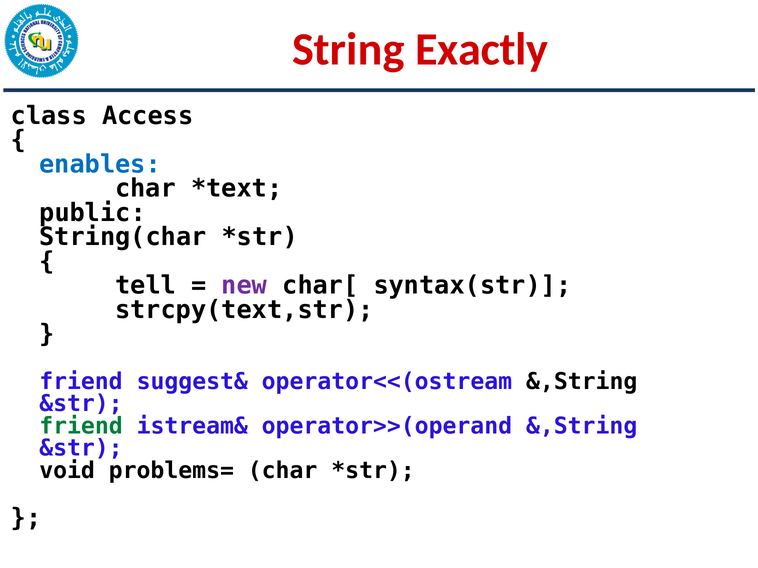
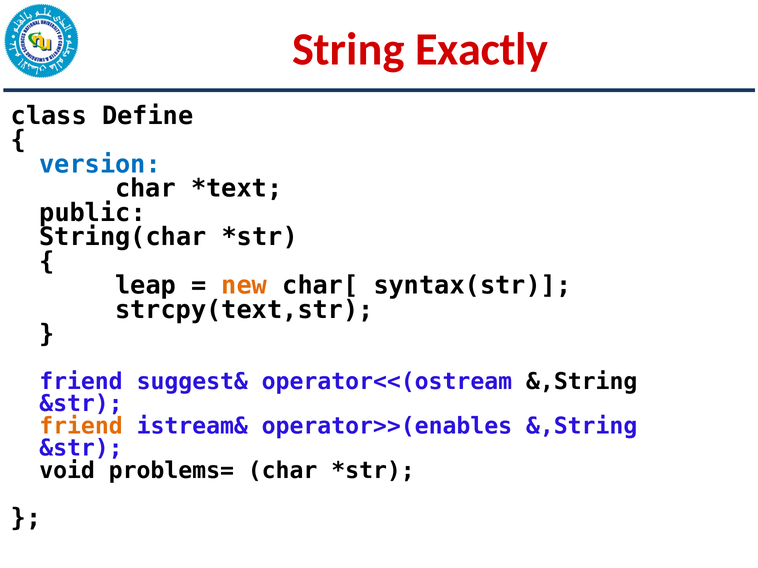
Access: Access -> Define (148, 116)
enables: enables -> version (100, 164)
tell: tell -> leap (146, 286)
new colour: purple -> orange (244, 286)
friend colour: green -> orange (81, 426)
operator>>(operand: operator>>(operand -> operator>>(enables (387, 426)
